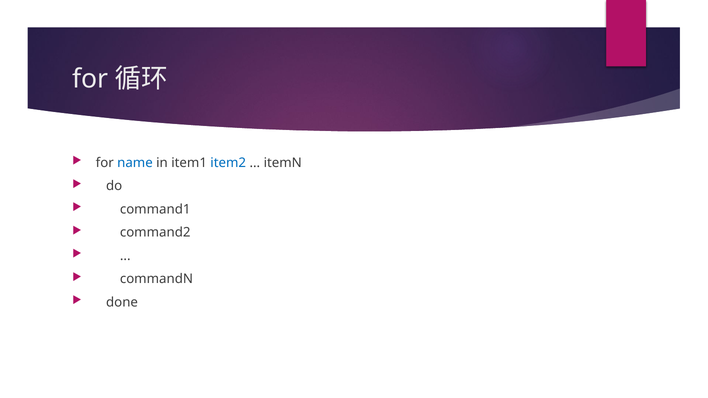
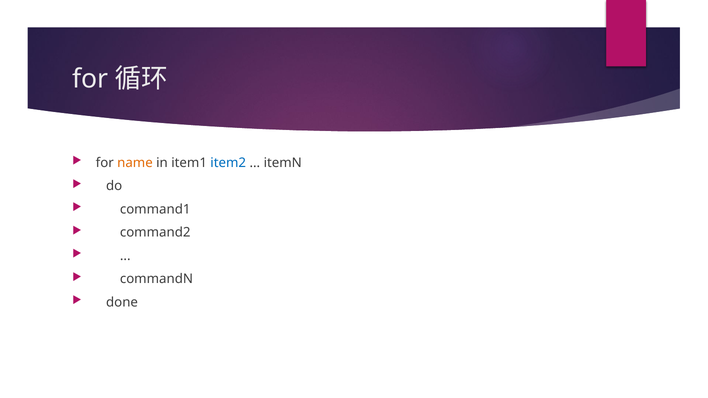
name colour: blue -> orange (135, 163)
